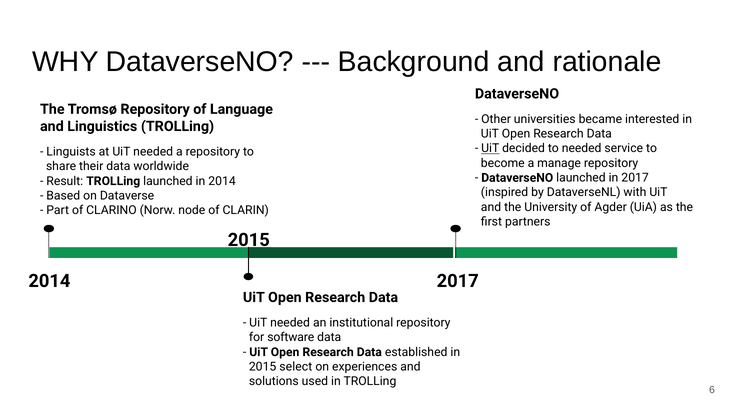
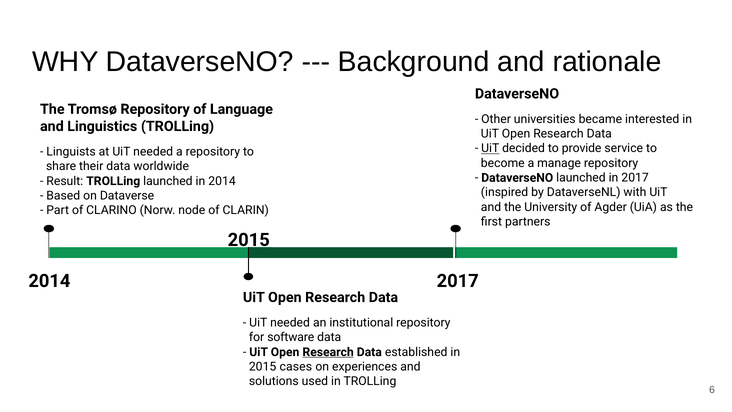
to needed: needed -> provide (582, 148)
Research underline: none -> present (328, 352)
select: select -> cases (296, 367)
